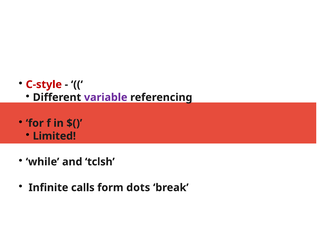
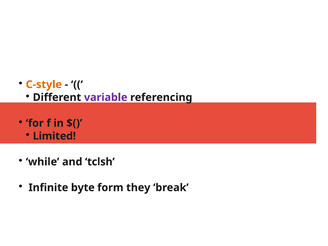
C-style colour: red -> orange (44, 84)
calls: calls -> byte (83, 188)
dots: dots -> they (138, 188)
